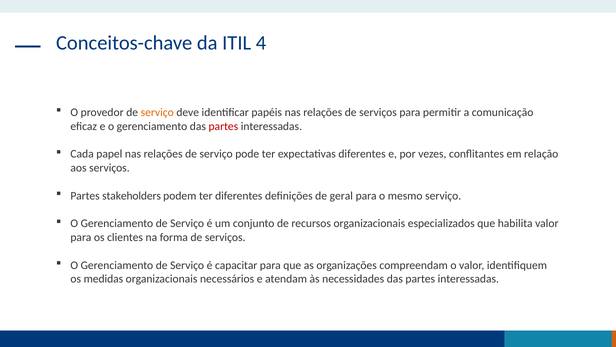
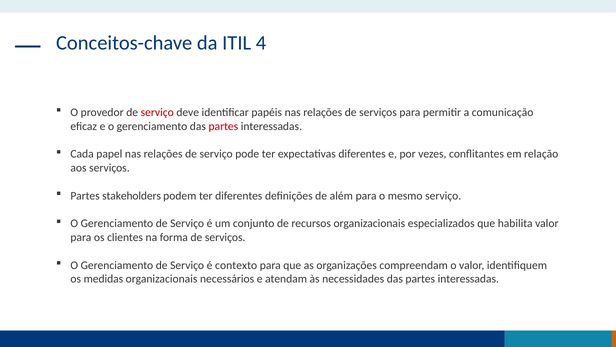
serviço colour: orange -> red (157, 112)
geral: geral -> além (341, 196)
capacitar: capacitar -> contexto (236, 265)
